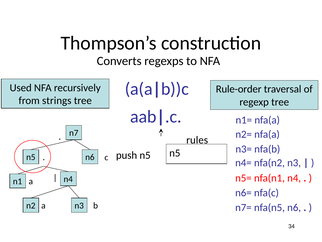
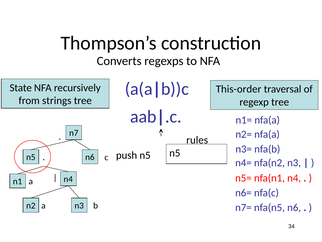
Used: Used -> State (21, 88)
Rule-order: Rule-order -> This-order (239, 89)
